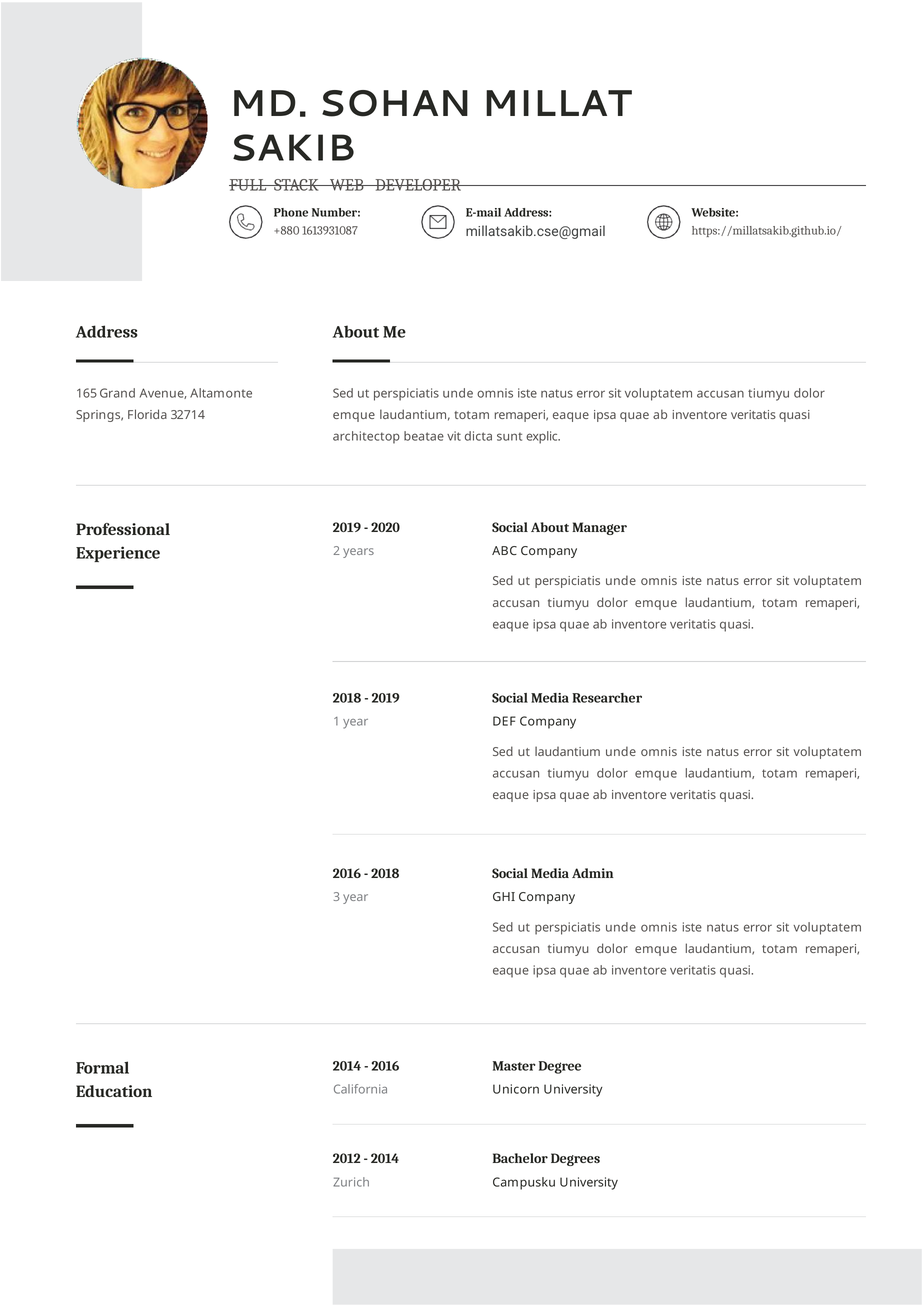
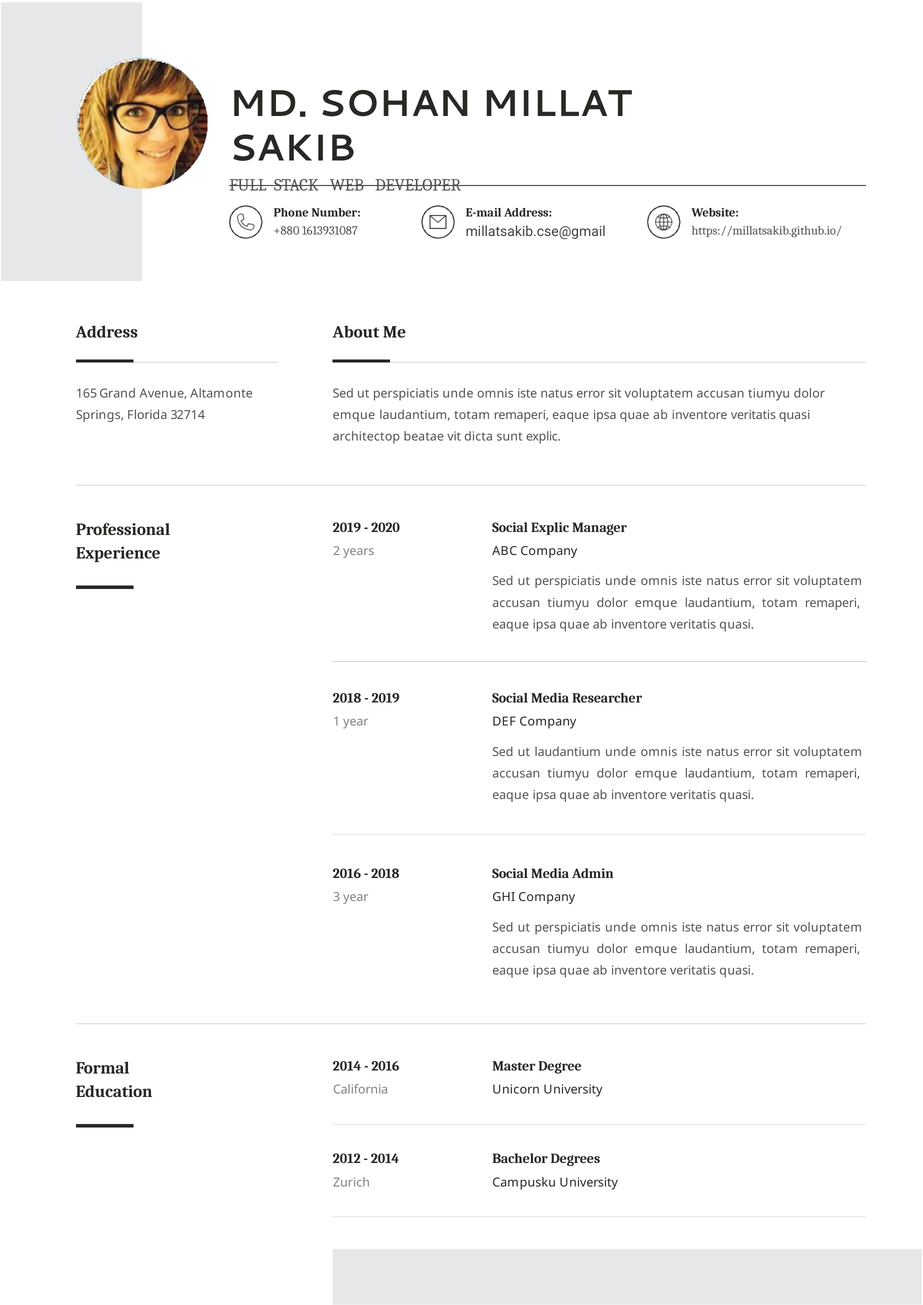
Social About: About -> Explic (550, 527)
